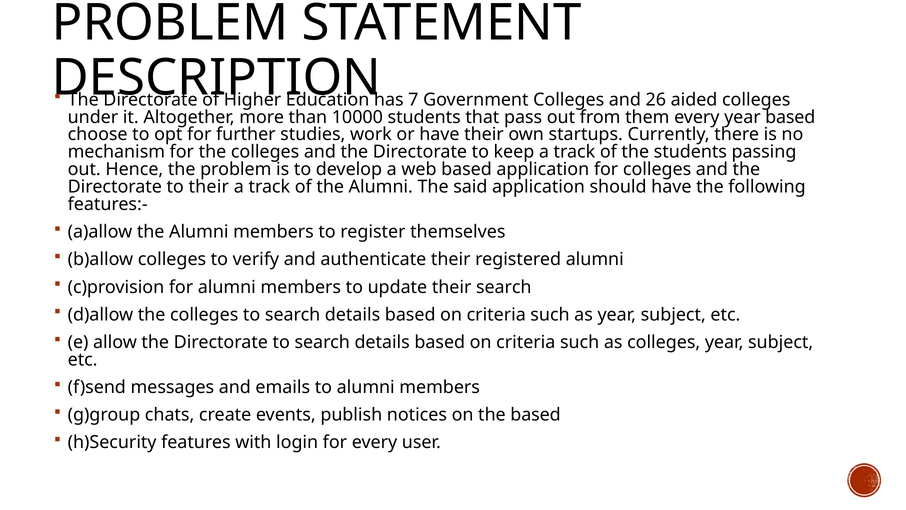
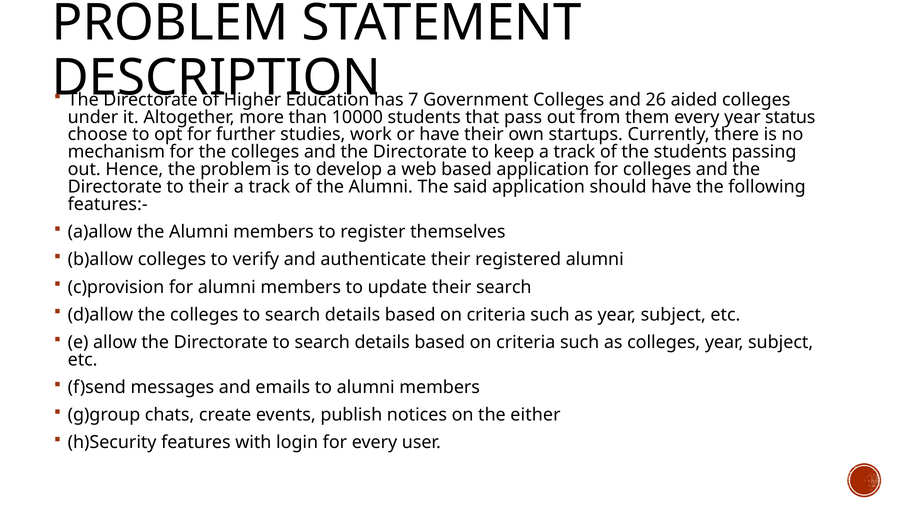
year based: based -> status (790, 117)
the based: based -> either (535, 415)
